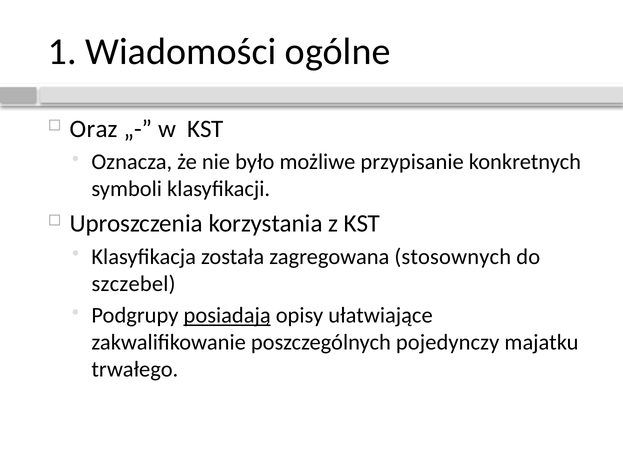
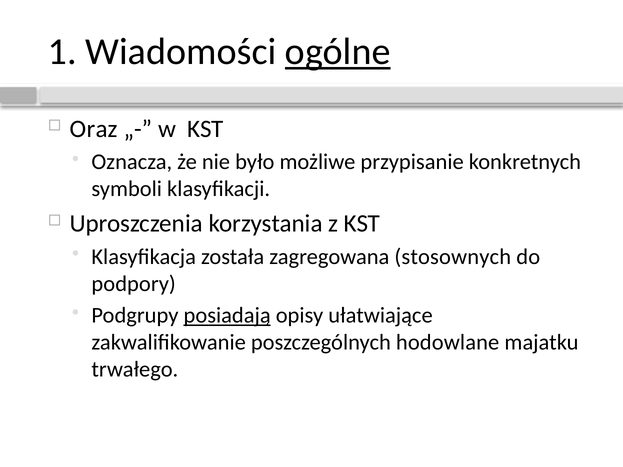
ogólne underline: none -> present (338, 52)
szczebel: szczebel -> podpory (134, 284)
pojedynczy: pojedynczy -> hodowlane (448, 343)
